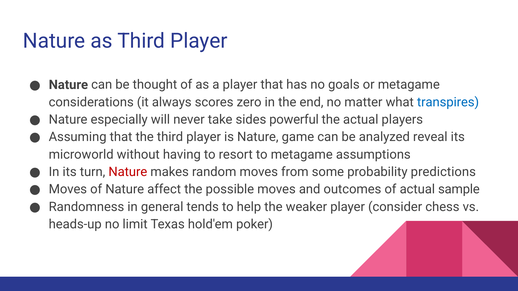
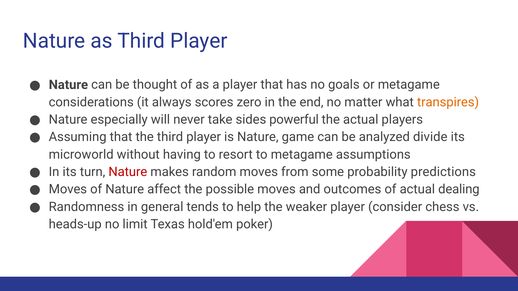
transpires colour: blue -> orange (448, 102)
reveal: reveal -> divide (430, 137)
sample: sample -> dealing (459, 190)
